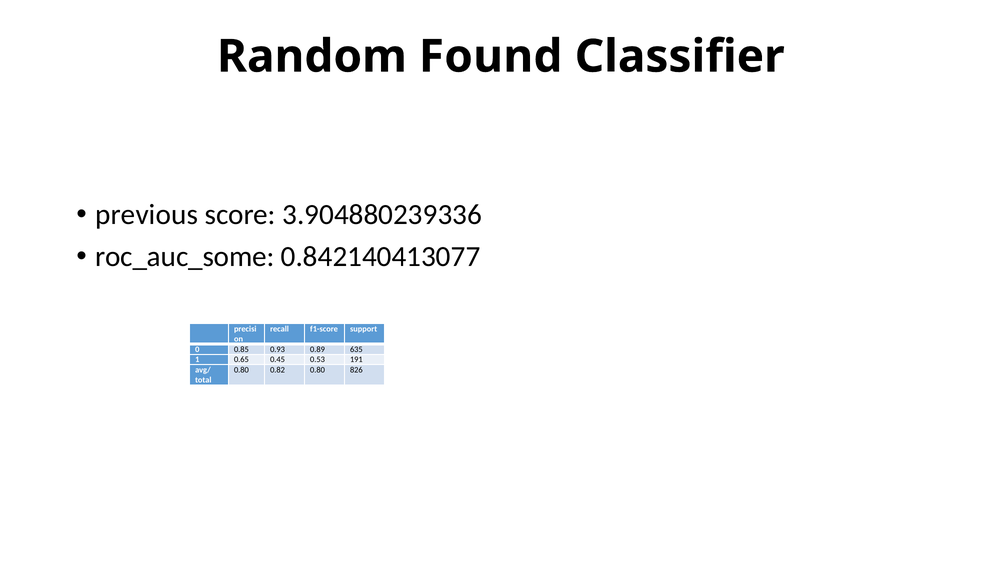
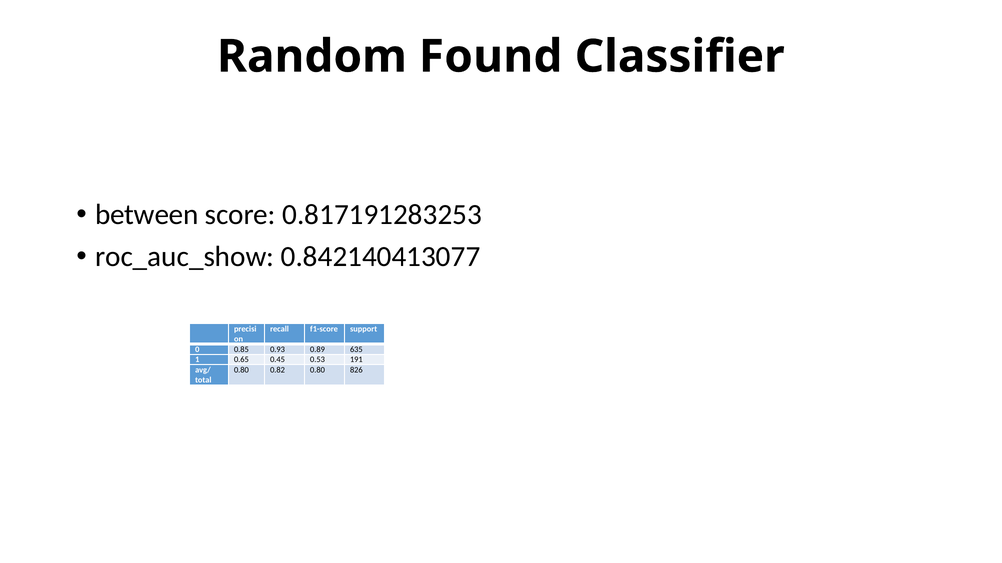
previous: previous -> between (147, 215)
3.904880239336: 3.904880239336 -> 0.817191283253 (382, 215)
roc_auc_some: roc_auc_some -> roc_auc_show (185, 257)
